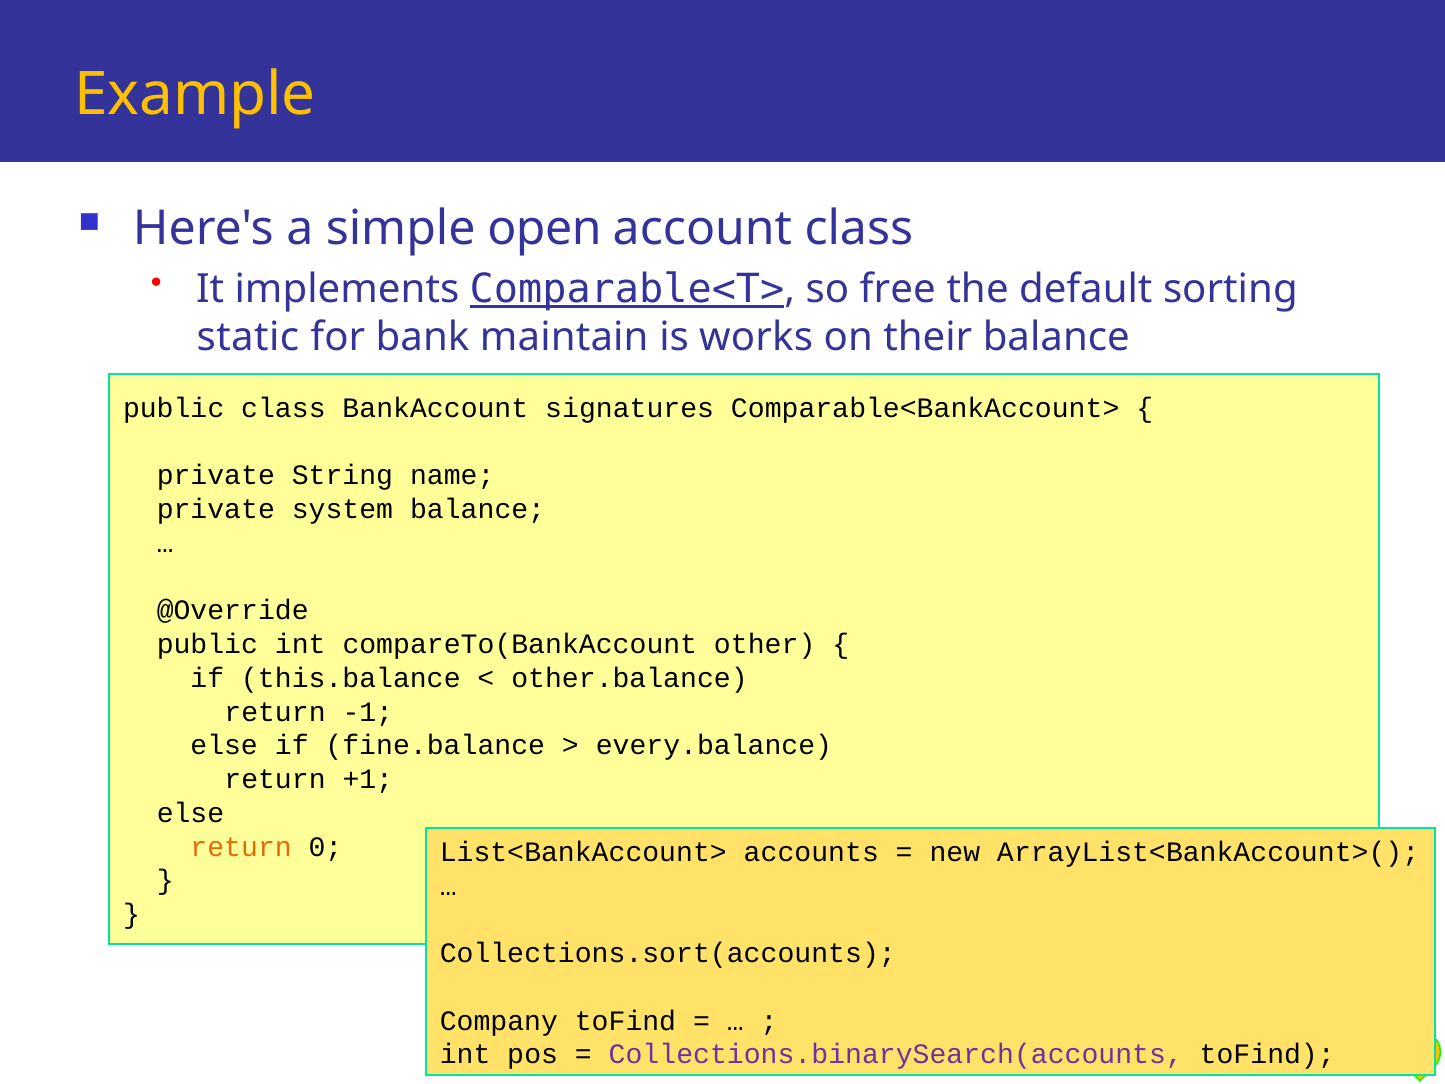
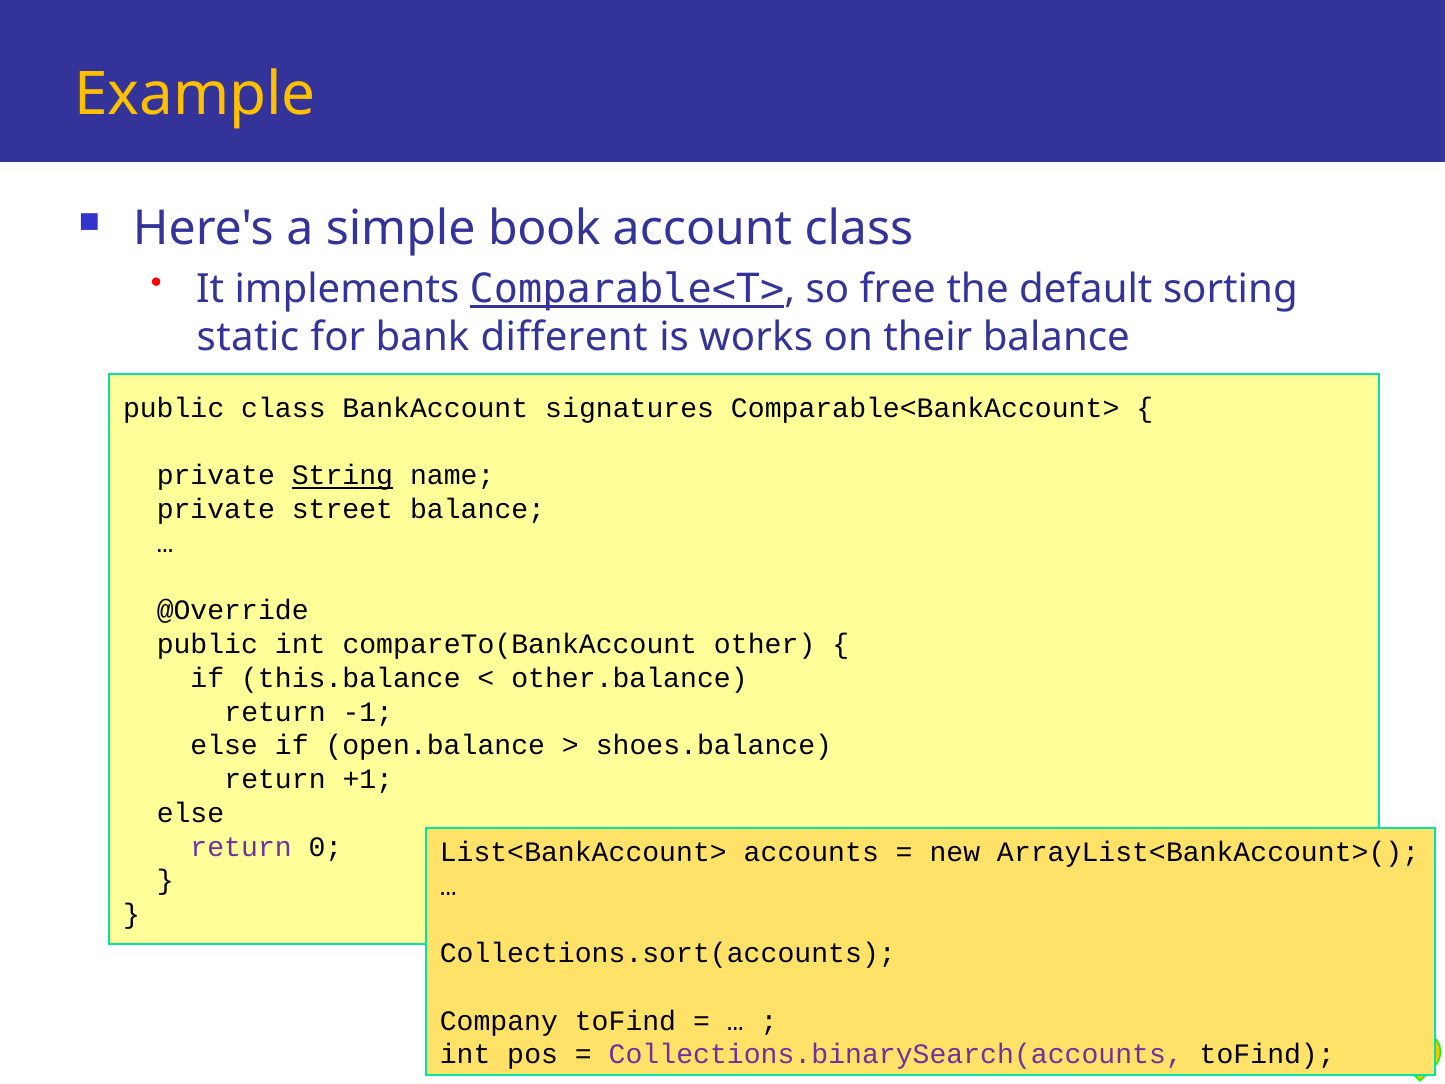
open: open -> book (544, 229)
maintain: maintain -> different (564, 337)
String underline: none -> present (342, 476)
system: system -> street (342, 509)
fine.balance: fine.balance -> open.balance (435, 745)
every.balance: every.balance -> shoes.balance (714, 745)
return colour: orange -> purple (241, 847)
